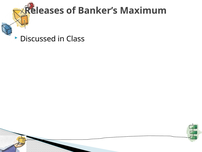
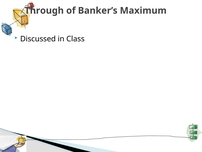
Releases: Releases -> Through (44, 11)
